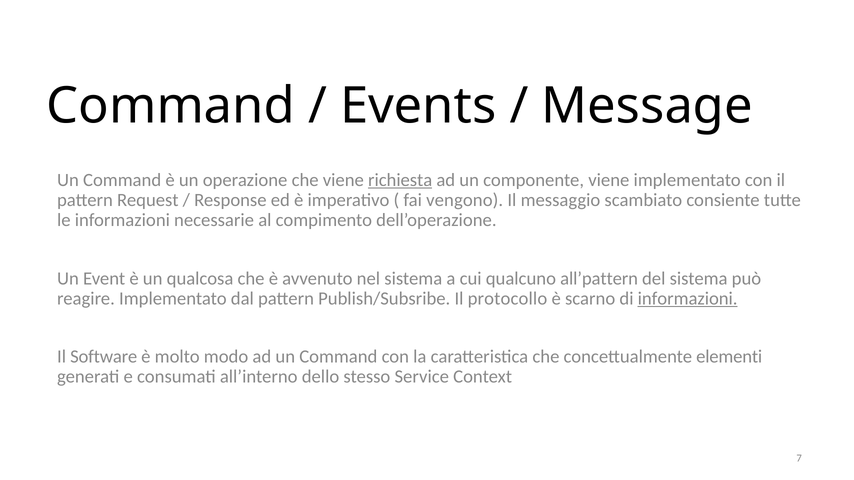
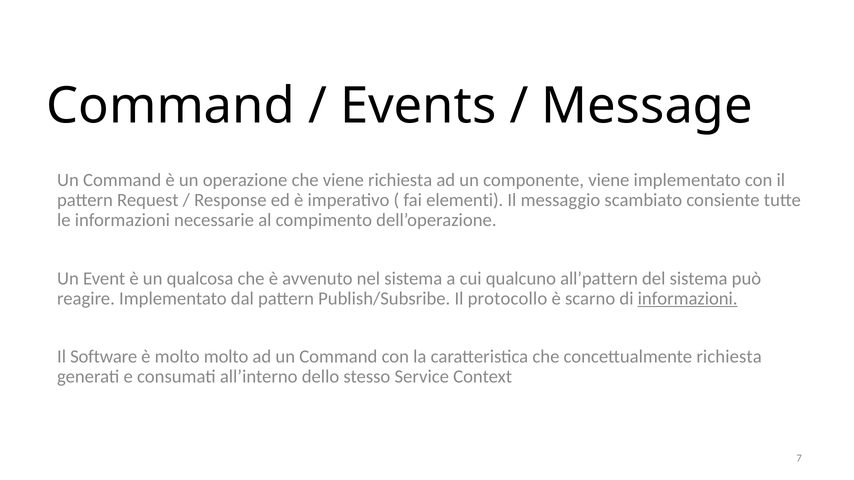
richiesta underline: present -> none (400, 180)
vengono: vengono -> elementi (465, 200)
molto modo: modo -> molto (226, 357)
concettualmente elementi: elementi -> richiesta (729, 357)
